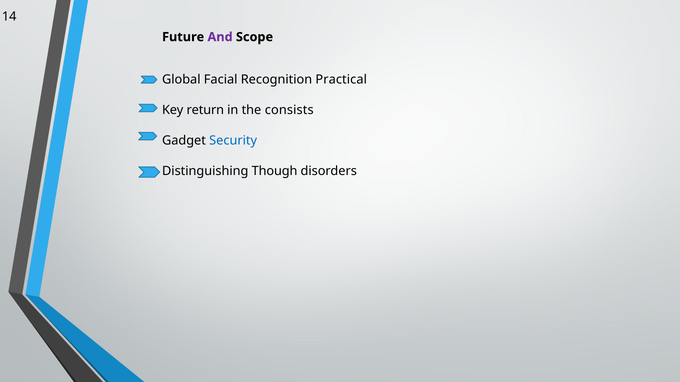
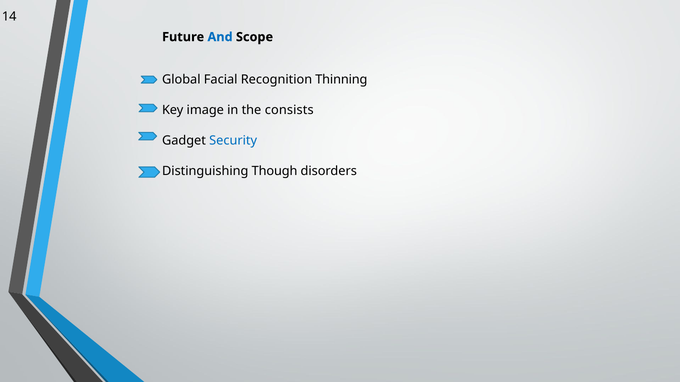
And colour: purple -> blue (220, 37)
Practical: Practical -> Thinning (341, 80)
return: return -> image (205, 110)
